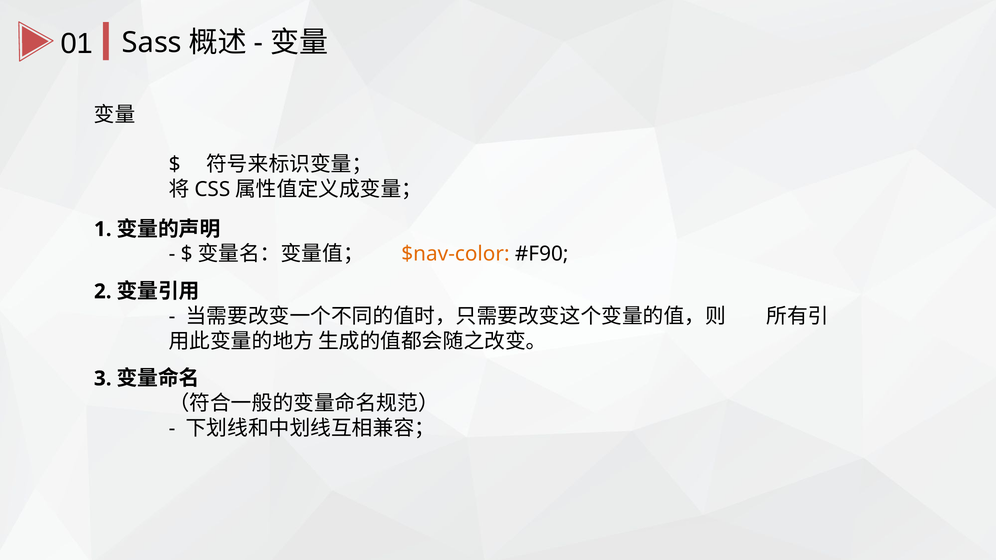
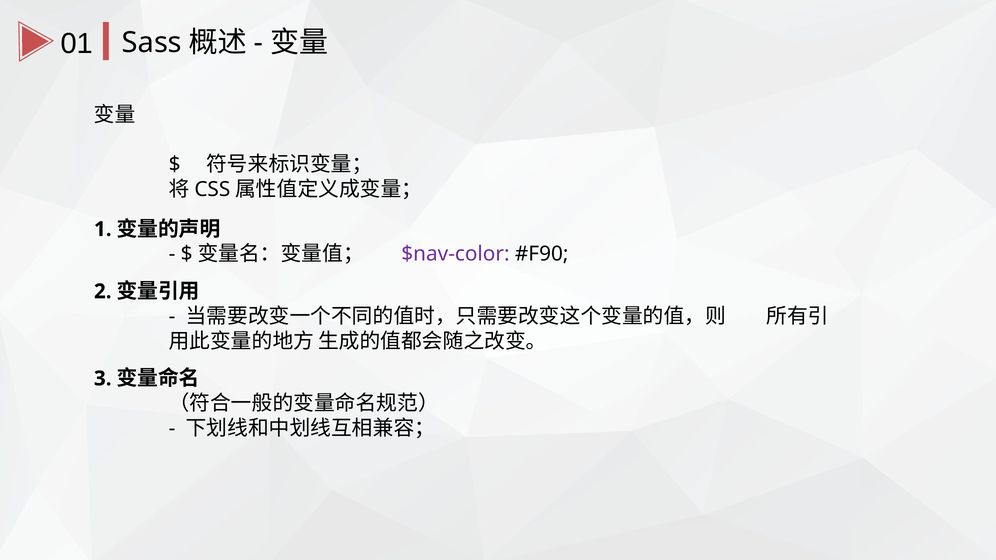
$nav-color colour: orange -> purple (455, 254)
